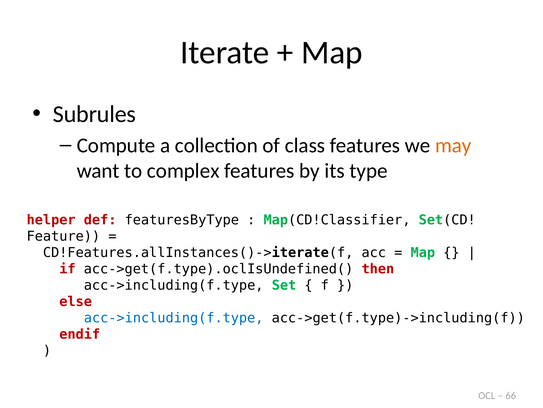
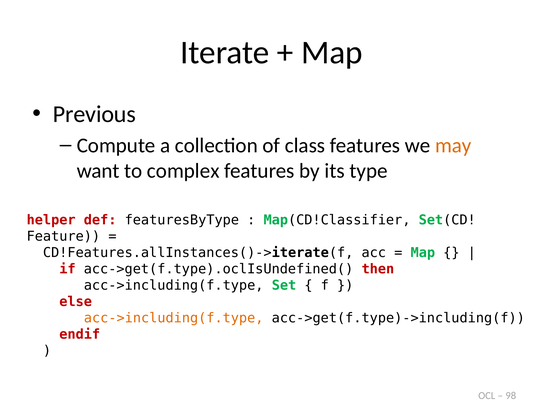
Subrules: Subrules -> Previous (94, 114)
acc->including(f.type colour: blue -> orange (174, 317)
66: 66 -> 98 (511, 395)
